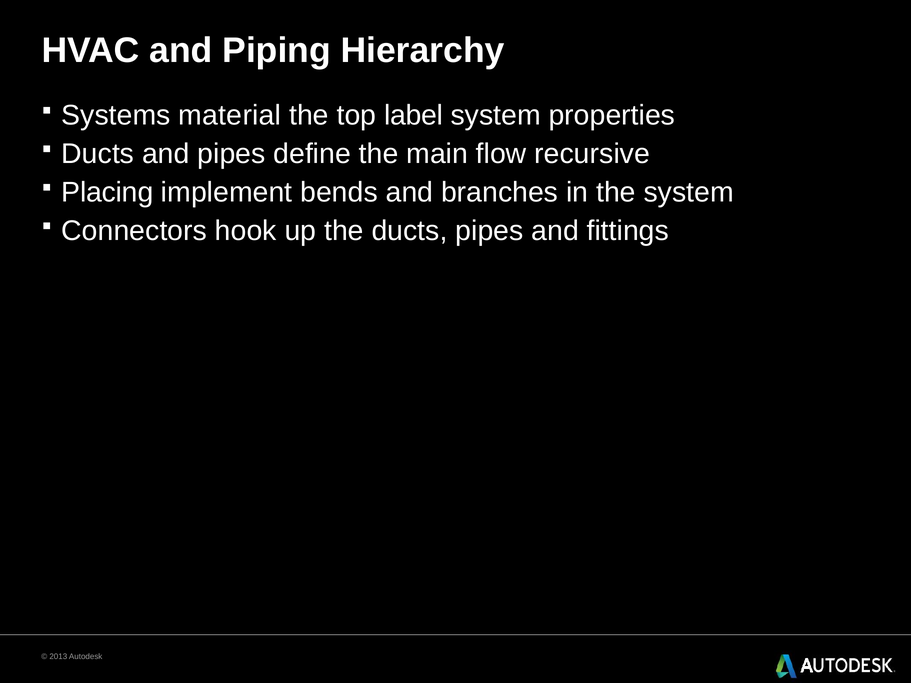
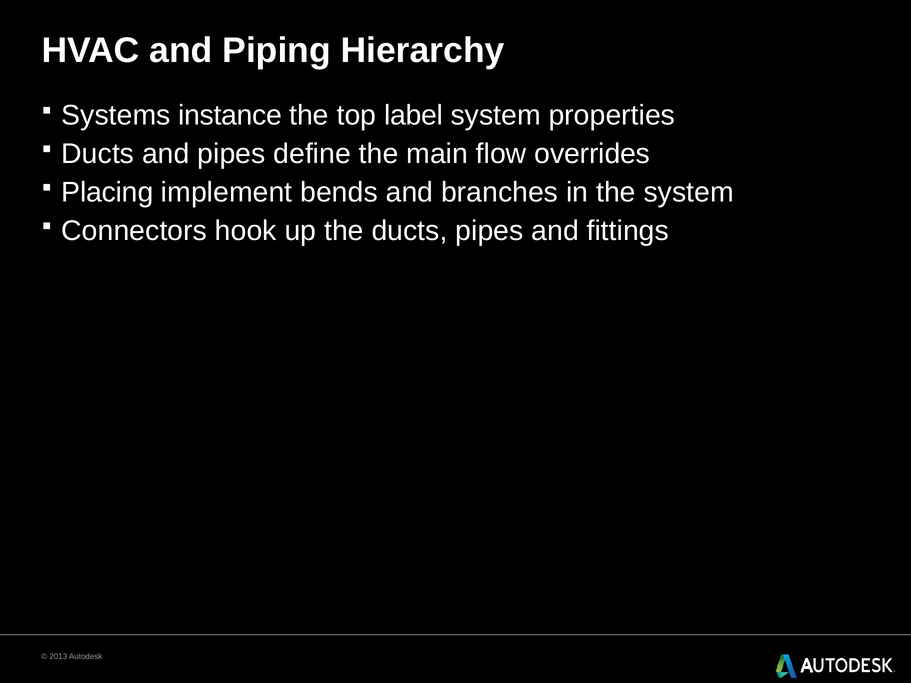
material: material -> instance (230, 115)
recursive: recursive -> overrides (592, 154)
